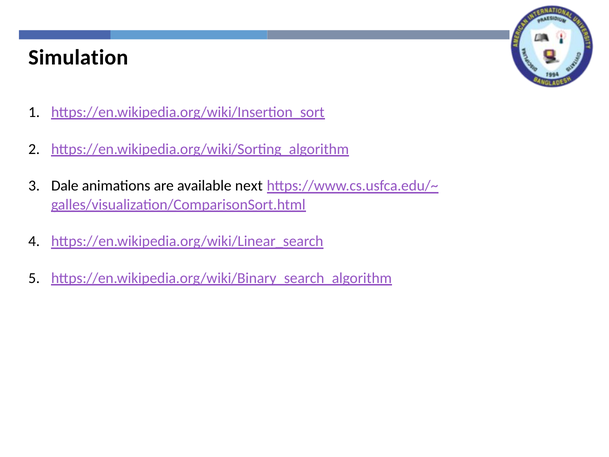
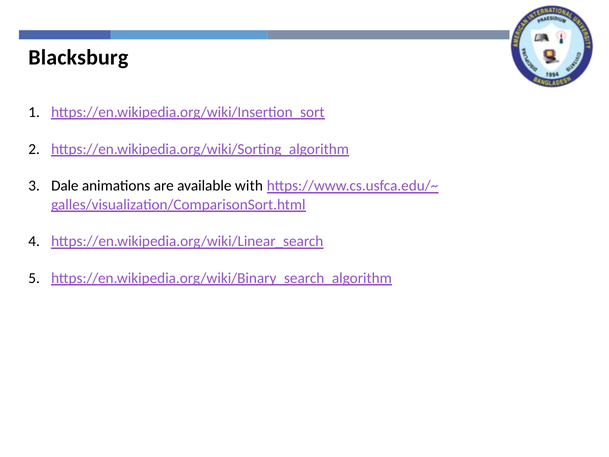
Simulation: Simulation -> Blacksburg (78, 57)
next: next -> with (249, 186)
